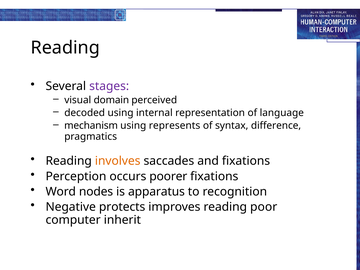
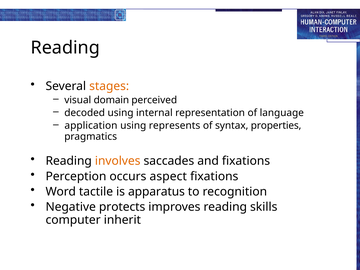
stages colour: purple -> orange (109, 86)
mechanism: mechanism -> application (91, 126)
difference: difference -> properties (276, 126)
poorer: poorer -> aspect (168, 176)
nodes: nodes -> tactile (96, 192)
poor: poor -> skills (264, 207)
